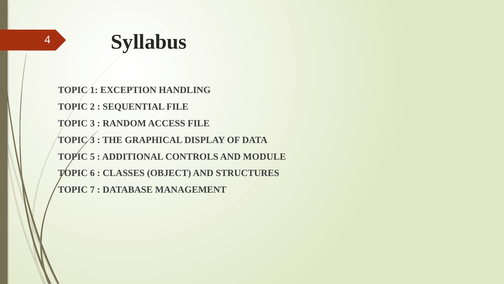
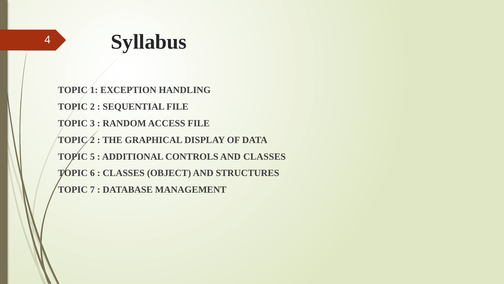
3: 3 -> 2 (92, 140)
AND MODULE: MODULE -> CLASSES (265, 156)
